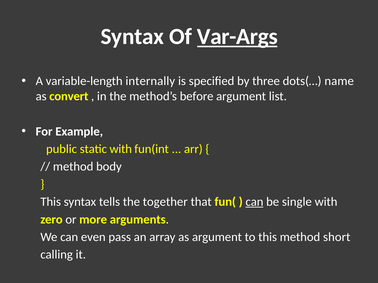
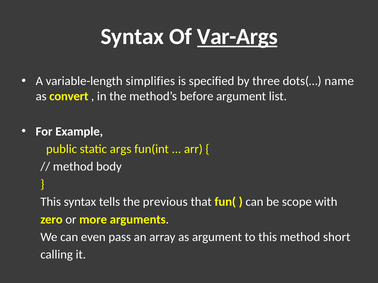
internally: internally -> simplifies (150, 81)
static with: with -> args (121, 149)
together: together -> previous (165, 202)
can underline: present -> none (254, 202)
single: single -> scope (297, 202)
